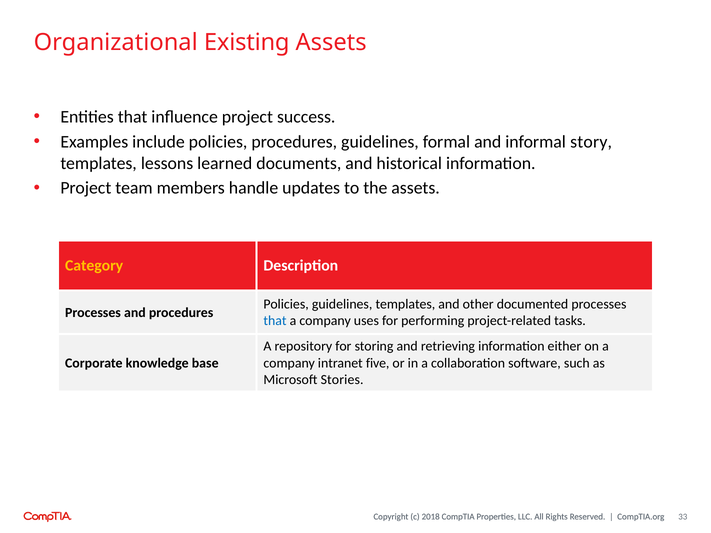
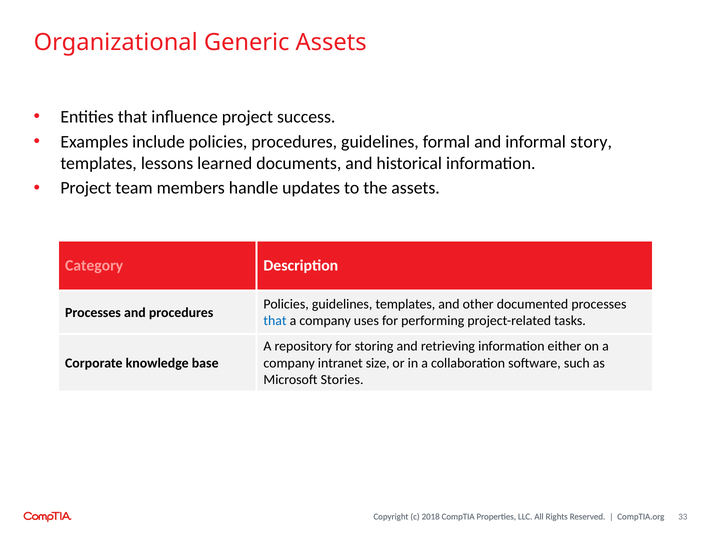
Existing: Existing -> Generic (247, 42)
Category colour: yellow -> pink (94, 266)
five: five -> size (378, 363)
